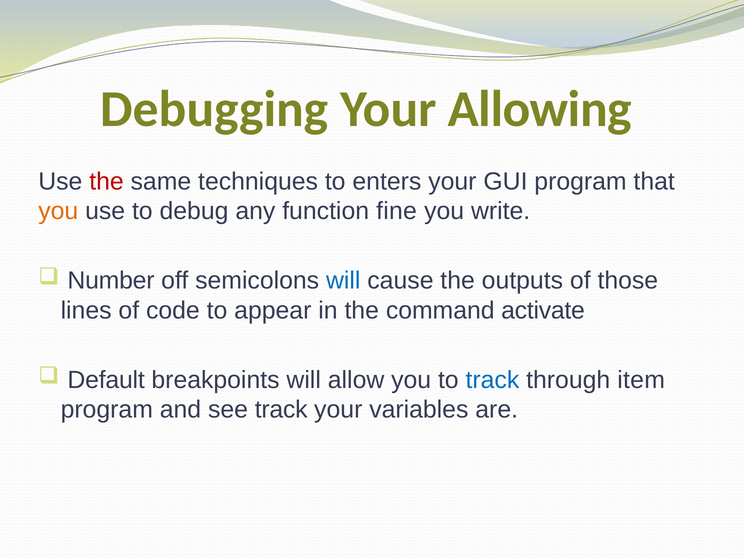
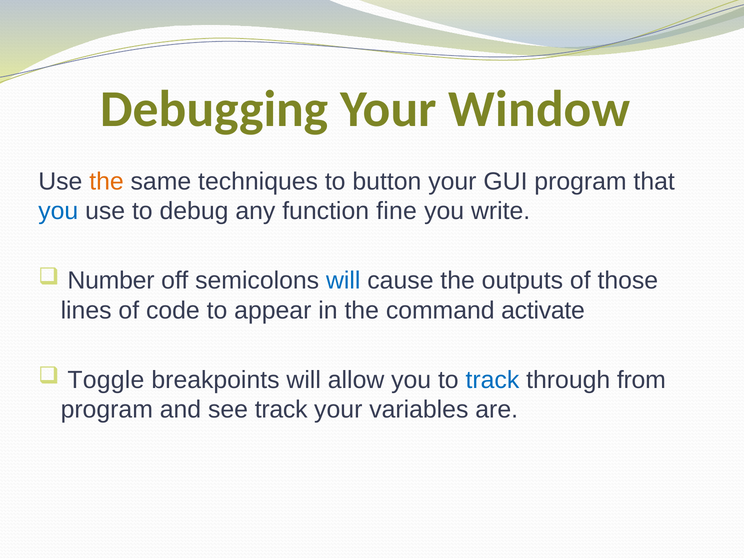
Allowing: Allowing -> Window (539, 109)
the colour: red -> orange (107, 181)
enters: enters -> button (387, 181)
you colour: orange -> blue (58, 211)
Default: Default -> Toggle (106, 380)
item: item -> from (641, 380)
